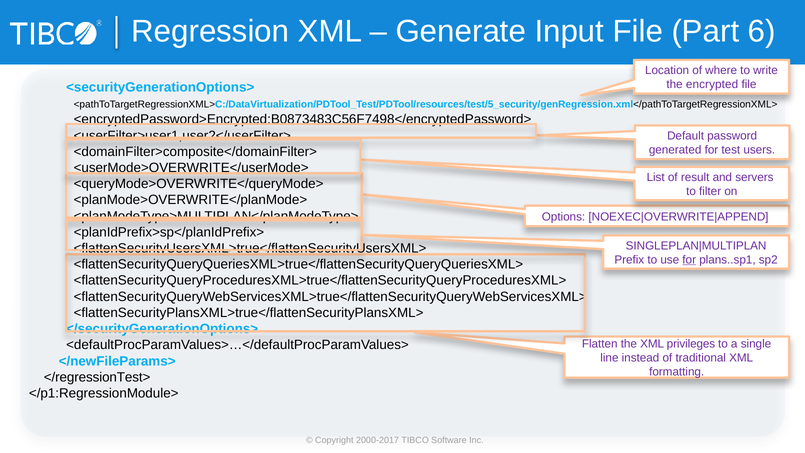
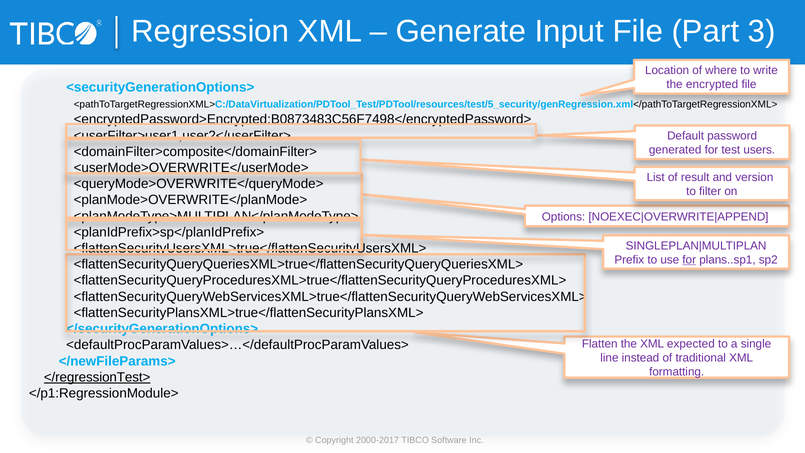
6: 6 -> 3 (762, 31)
servers: servers -> version (754, 177)
privileges: privileges -> expected (691, 344)
</regressionTest> underline: none -> present (97, 377)
